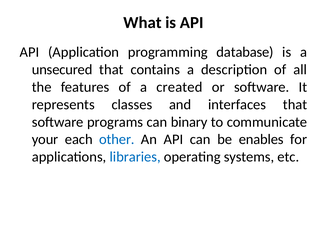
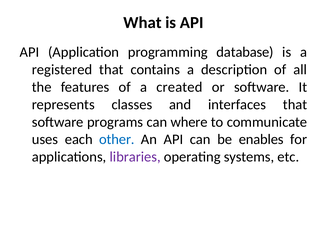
unsecured: unsecured -> registered (62, 70)
binary: binary -> where (189, 122)
your: your -> uses (45, 140)
libraries colour: blue -> purple (135, 157)
